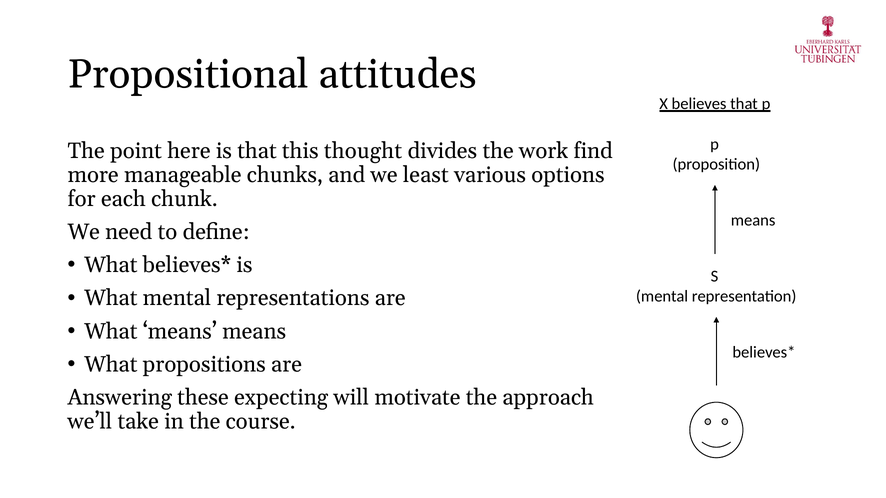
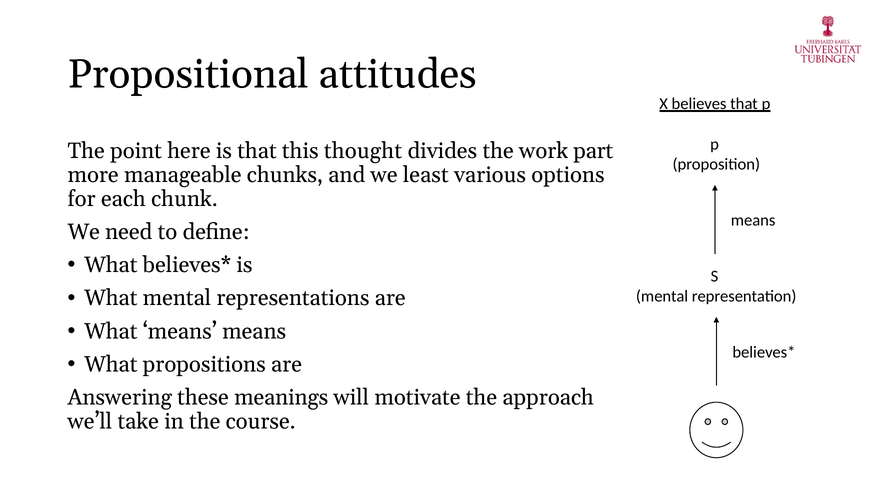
find: find -> part (593, 151)
expecting: expecting -> meanings (281, 398)
